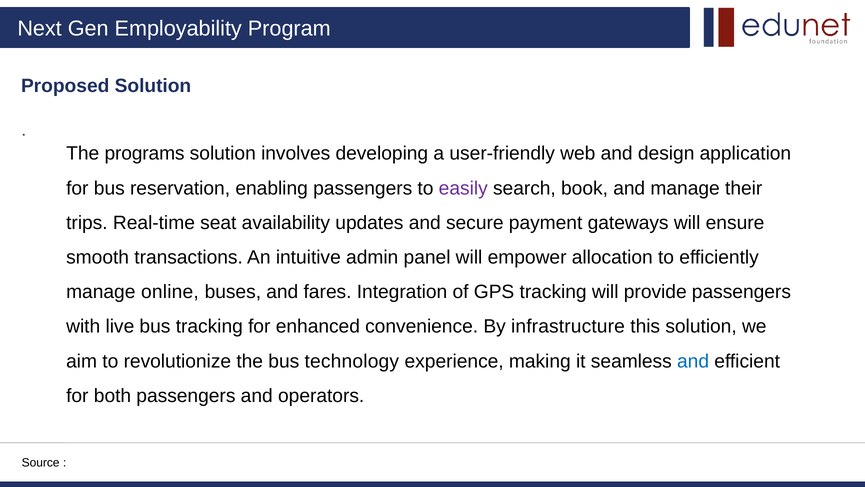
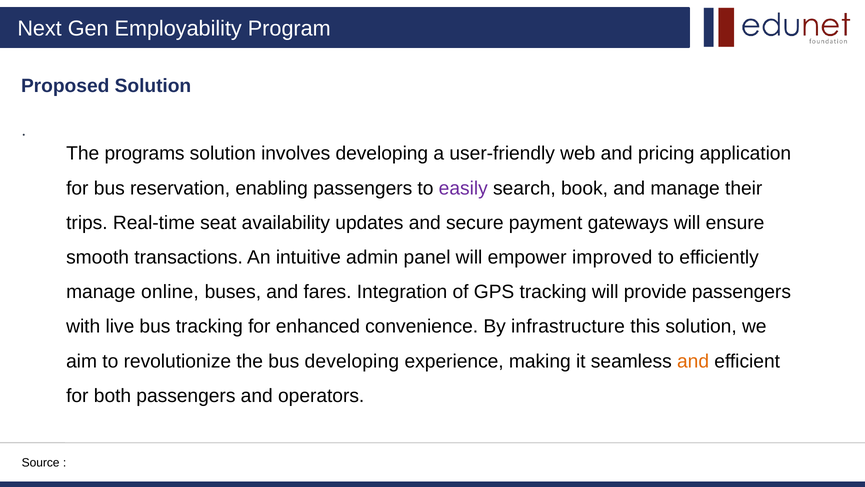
design: design -> pricing (666, 153)
allocation: allocation -> improved (612, 257)
bus technology: technology -> developing (352, 361)
and colour: blue -> orange (693, 361)
